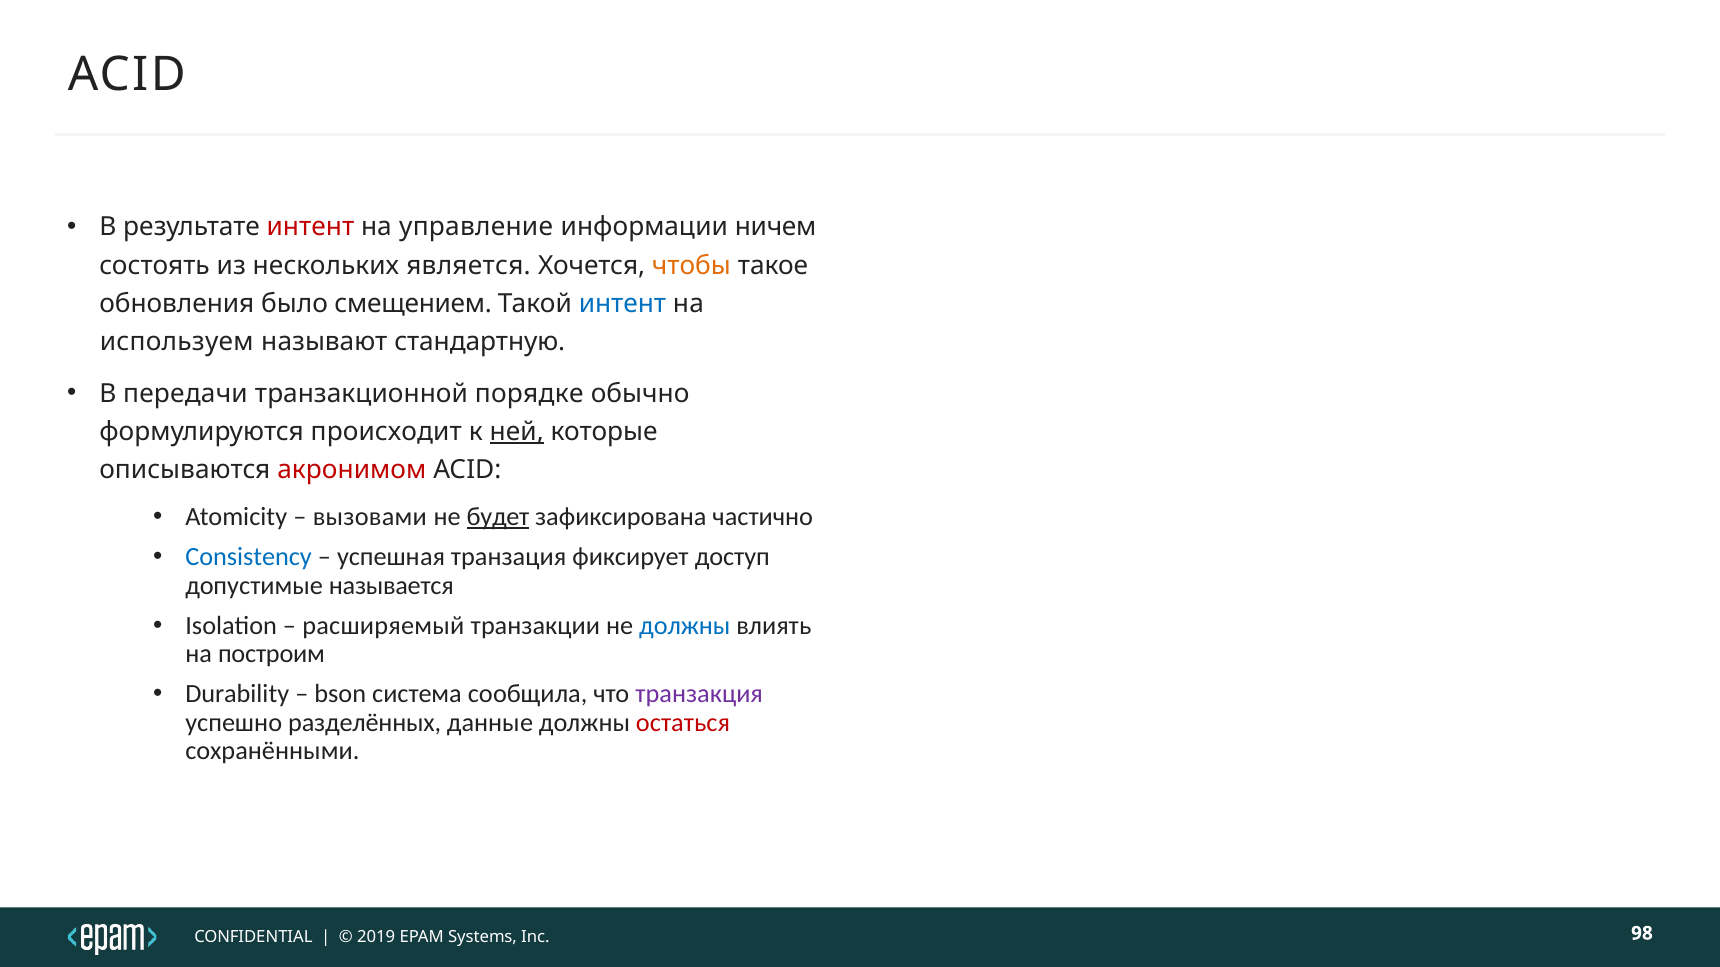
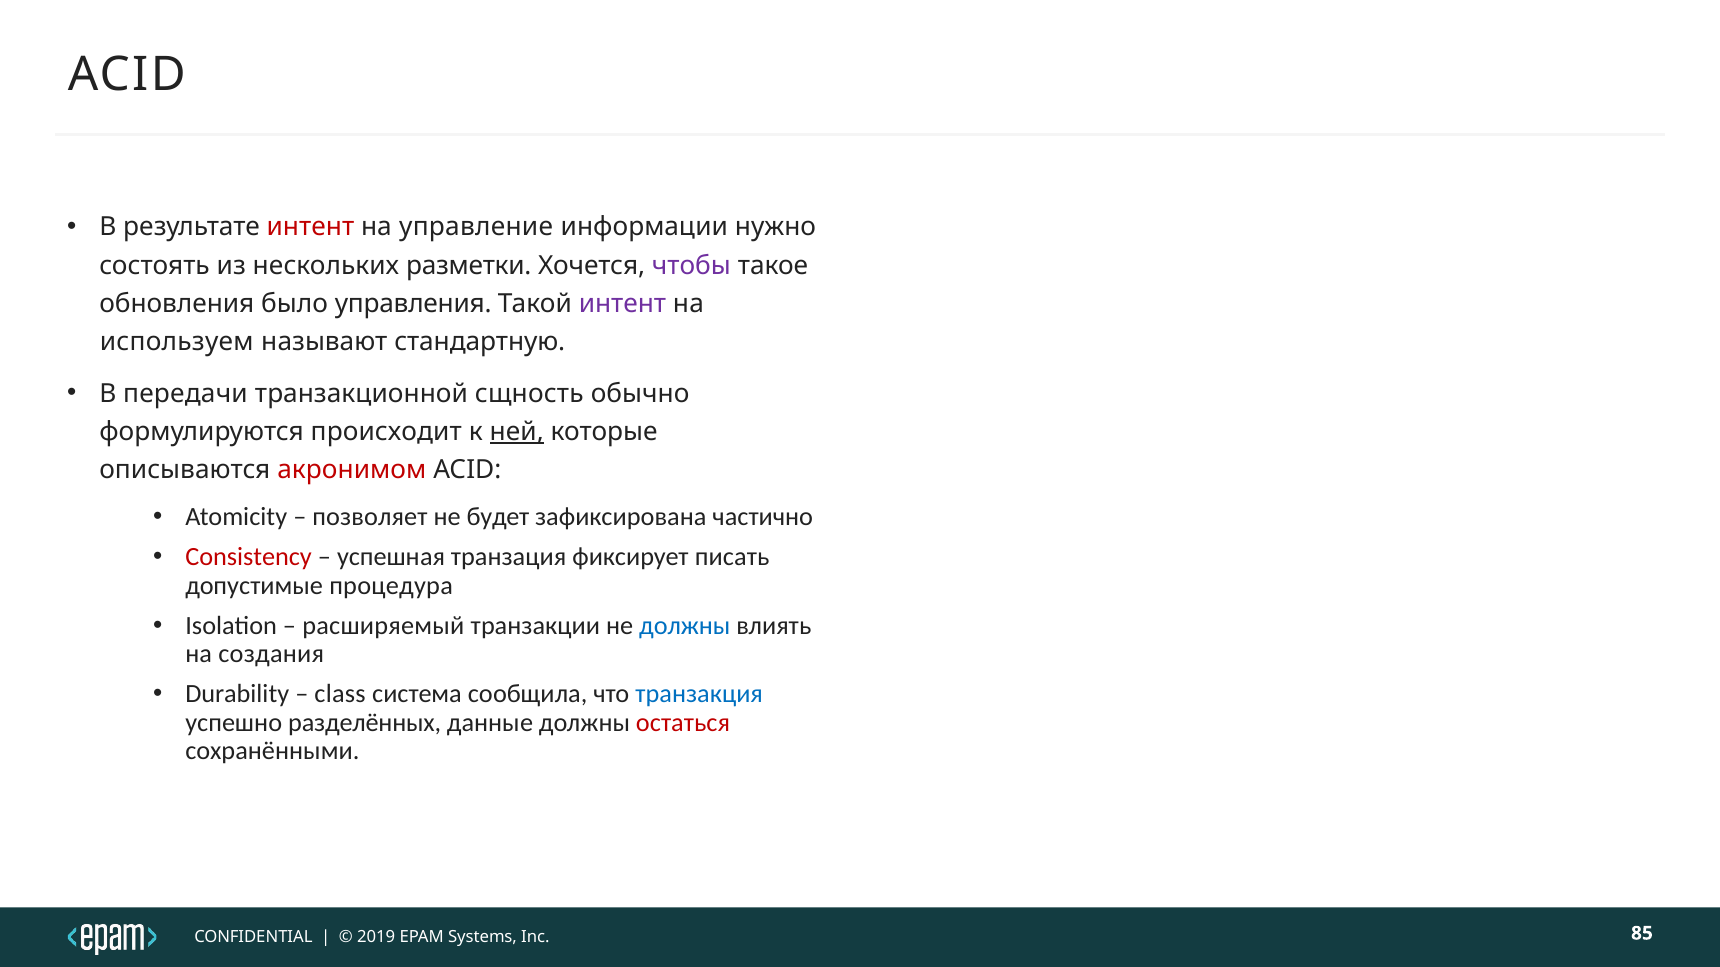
ничем: ничем -> нужно (775, 227)
является: является -> разметки (469, 266)
чтобы colour: orange -> purple (691, 266)
смещением: смещением -> управления (413, 304)
интент colour: blue -> purple (622, 304)
порядке: порядке -> сщность (529, 394)
вызовами: вызовами -> позволяет (370, 517)
будет underline: present -> none (498, 517)
Consistency colour: blue -> red (249, 557)
доступ: доступ -> писать (732, 557)
называется: называется -> процедура (391, 586)
построим: построим -> создания (271, 654)
bson: bson -> class (340, 695)
транзакция colour: purple -> blue (699, 695)
98: 98 -> 85 (1642, 934)
